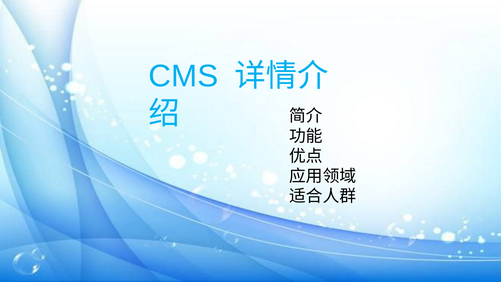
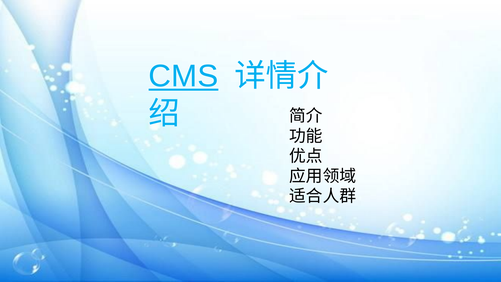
CMS underline: none -> present (183, 76)
